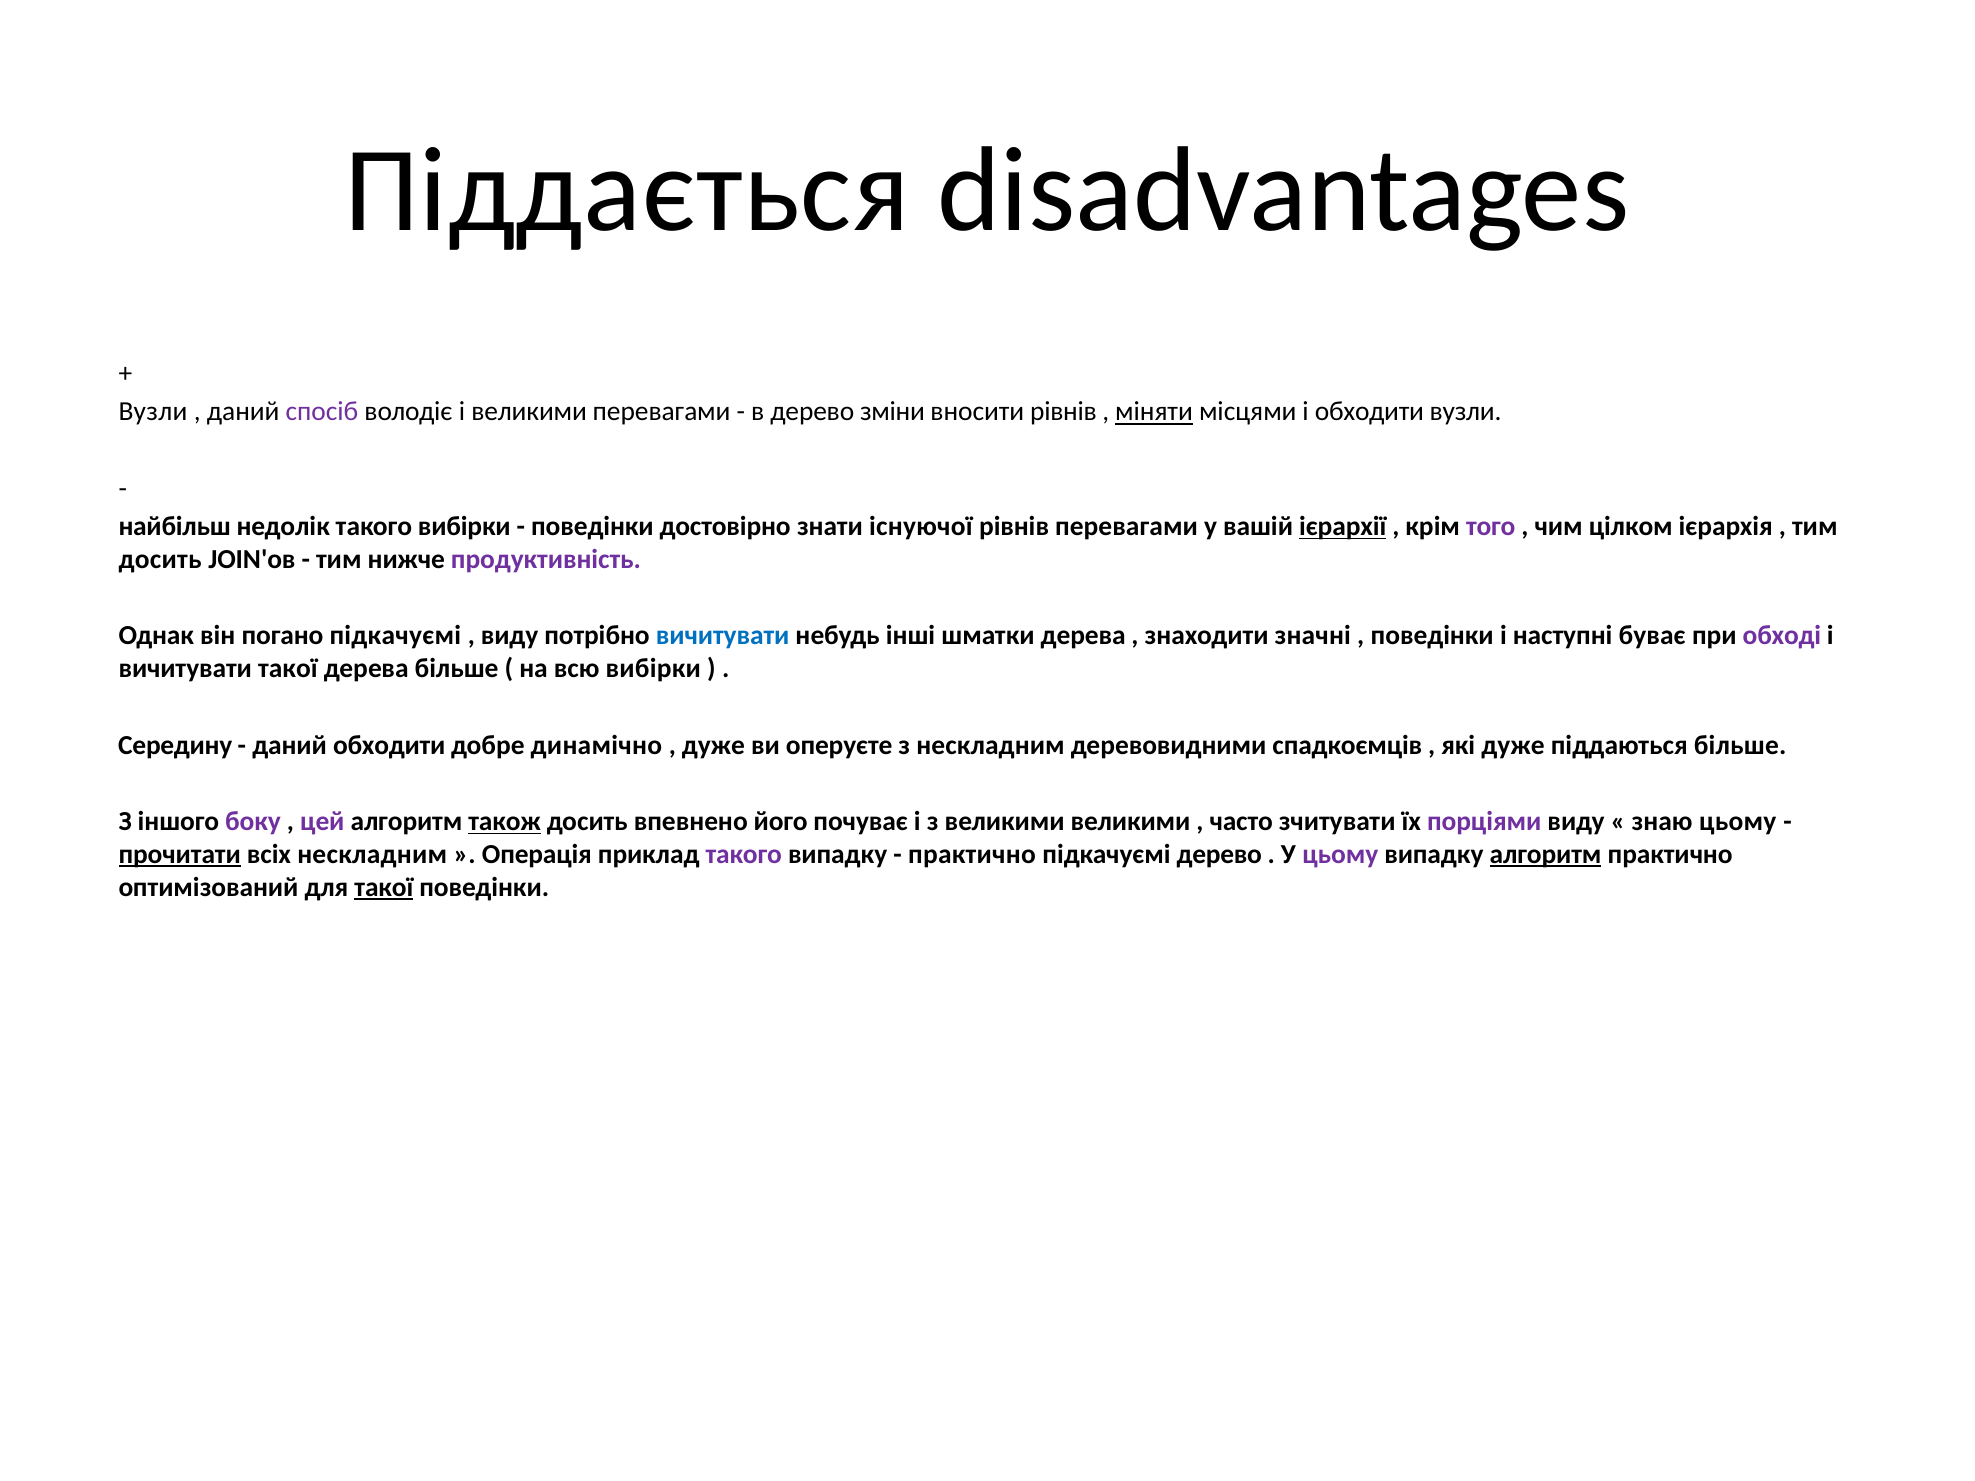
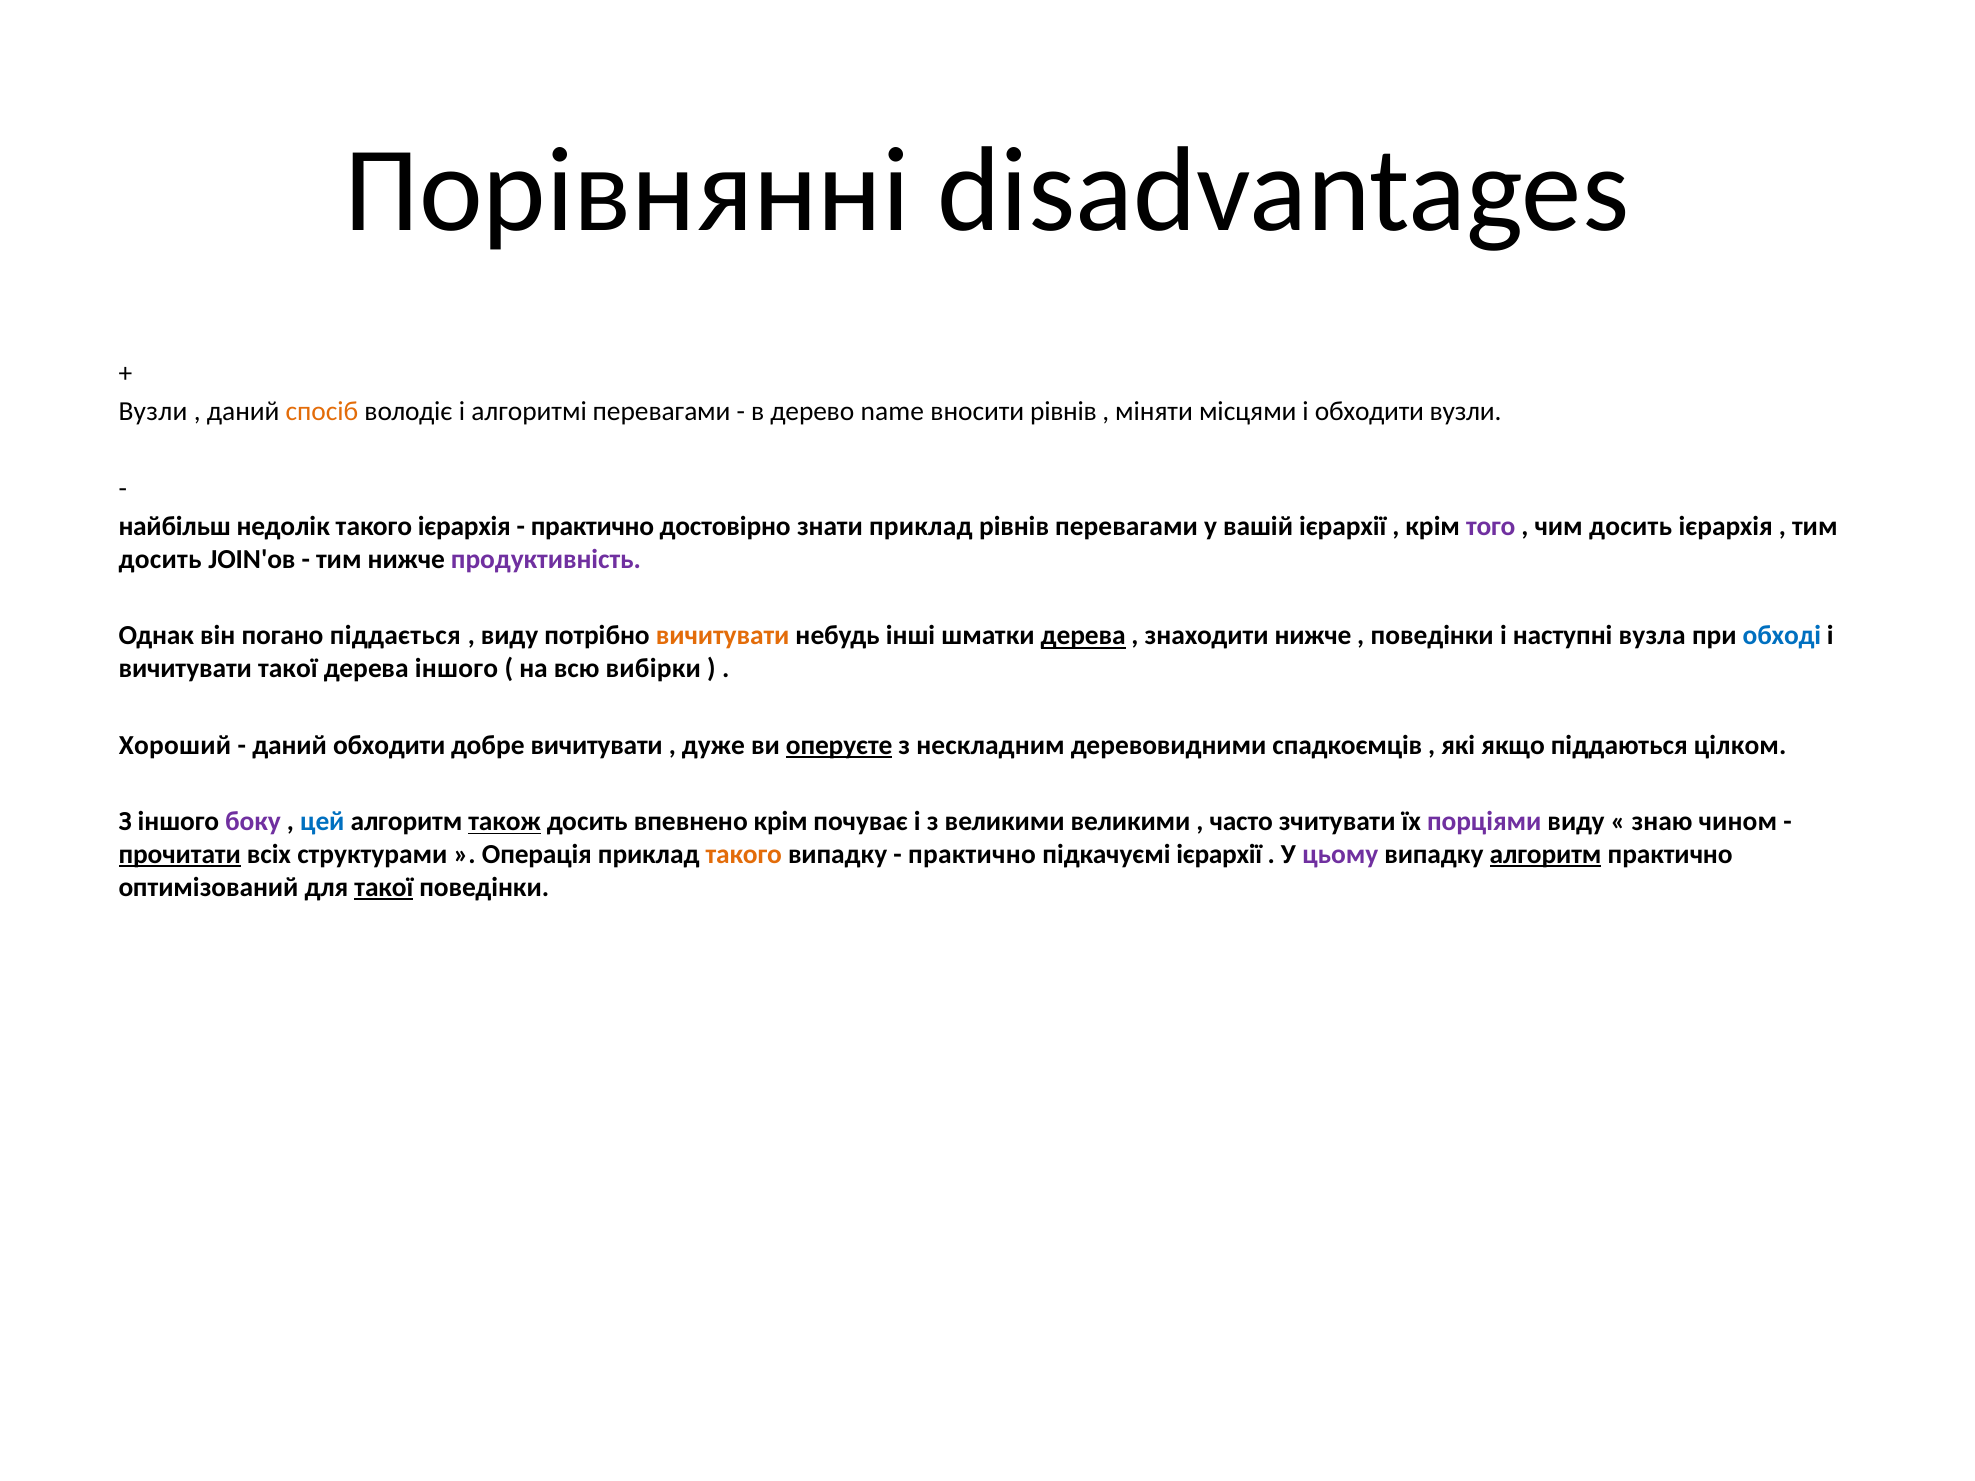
Піддається: Піддається -> Порівнянні (627, 191)
спосіб colour: purple -> orange (322, 412)
і великими: великими -> алгоритмі (529, 412)
зміни: зміни -> name (892, 412)
міняти underline: present -> none (1154, 412)
такого вибірки: вибірки -> ієрархія (464, 527)
поведінки: поведінки -> практично (592, 527)
знати існуючої: існуючої -> приклад (921, 527)
ієрархії underline: present -> none (1343, 527)
чим цілком: цілком -> досить (1631, 527)
погано підкачуємі: підкачуємі -> піддається (395, 636)
вичитувати colour: blue -> orange (723, 636)
дерева underline: none -> present (1083, 636)
знаходити значні: значні -> нижче (1313, 636)
буває: буває -> вузла (1652, 636)
обході colour: purple -> blue (1782, 636)
дерева більше: більше -> іншого (456, 669)
Середину: Середину -> Хороший (175, 745)
добре динамічно: динамічно -> вичитувати (597, 745)
оперуєте underline: none -> present (839, 745)
які дуже: дуже -> якщо (1513, 745)
піддаються більше: більше -> цілком (1740, 745)
цей colour: purple -> blue (322, 822)
впевнено його: його -> крім (781, 822)
знаю цьому: цьому -> чином (1738, 822)
всіх нескладним: нескладним -> структурами (372, 855)
такого colour: purple -> orange (744, 855)
підкачуємі дерево: дерево -> ієрархії (1219, 855)
